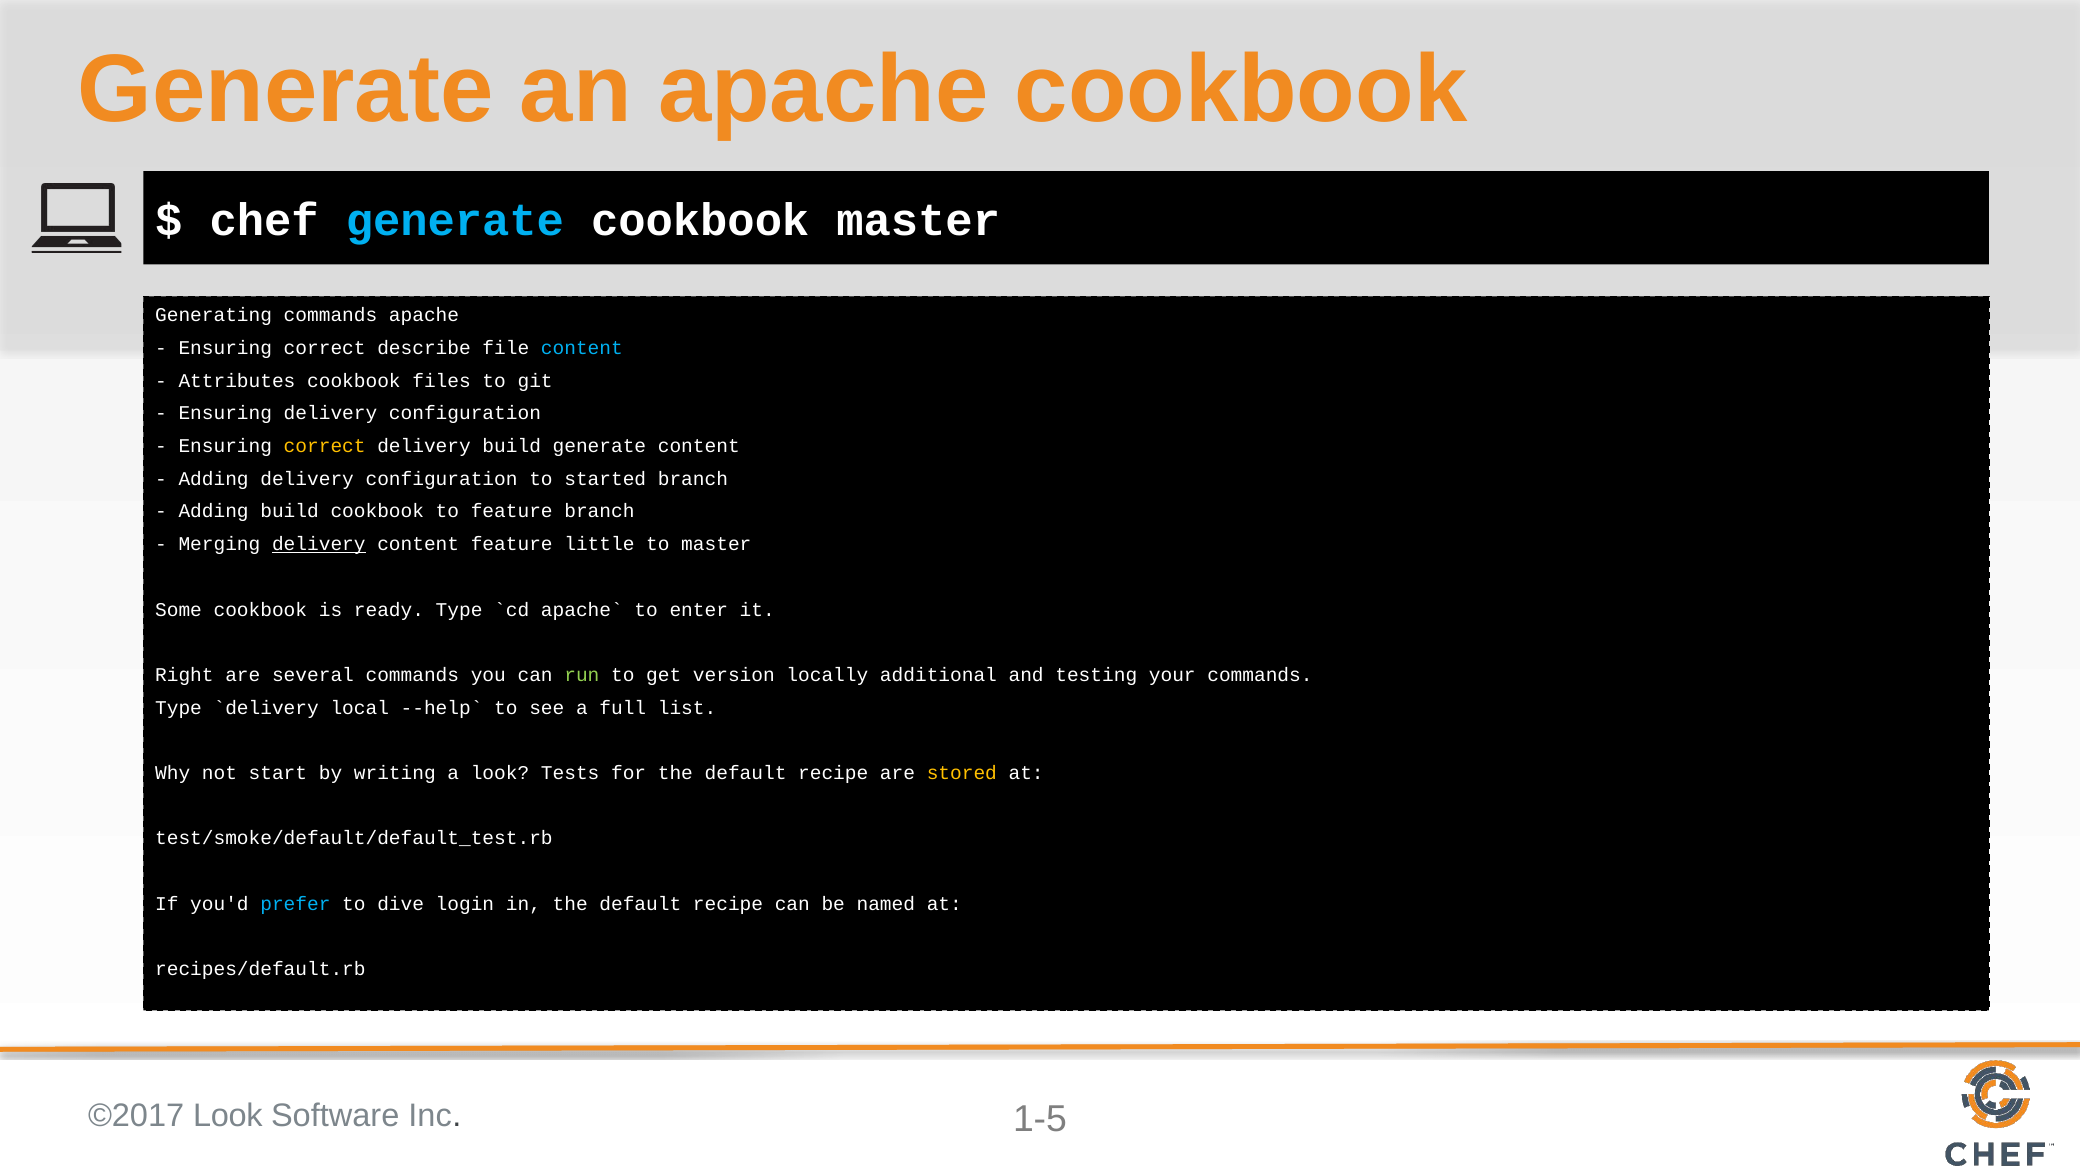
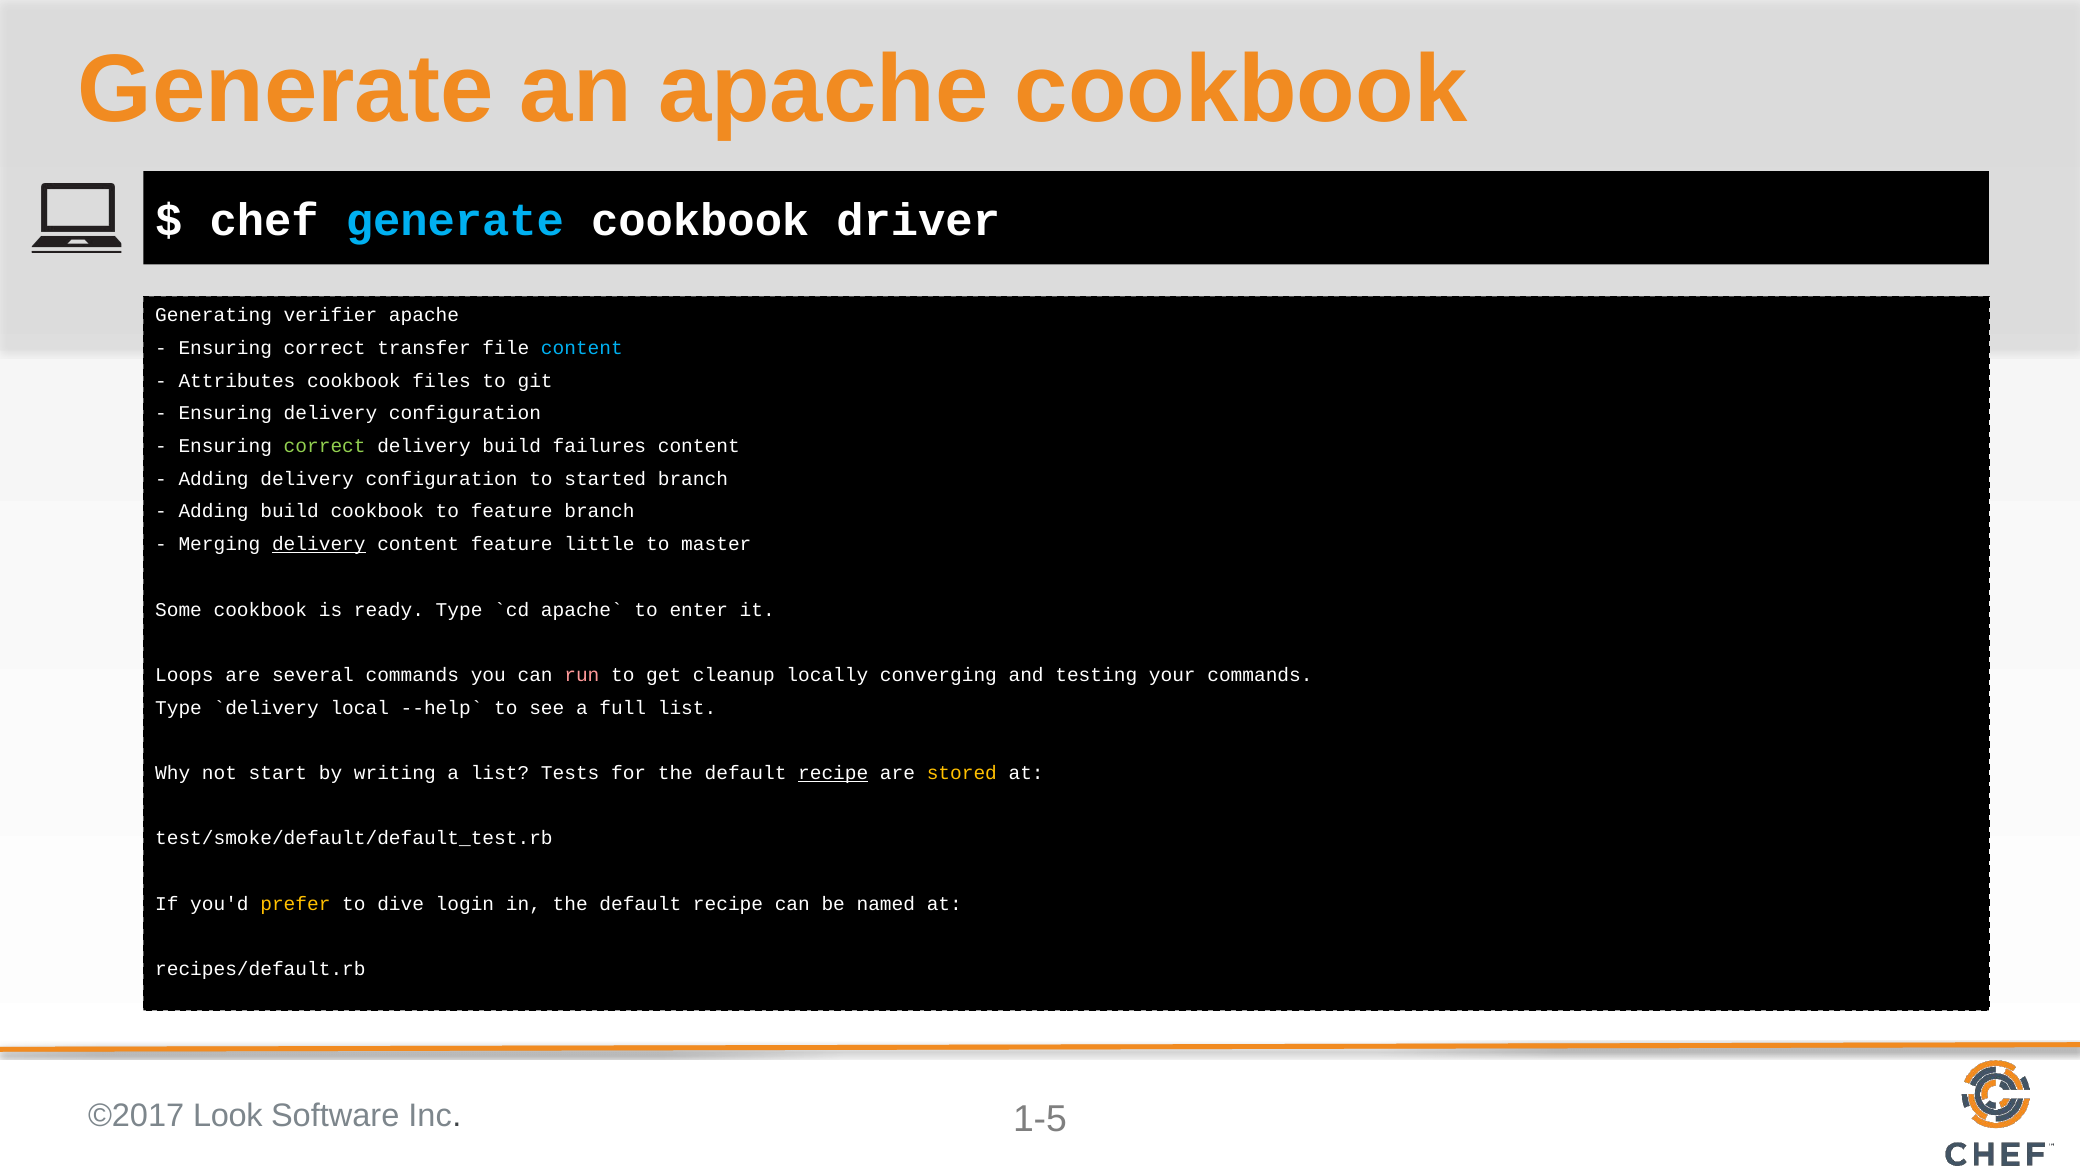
cookbook master: master -> driver (918, 221)
Generating commands: commands -> verifier (331, 315)
describe: describe -> transfer (424, 348)
correct colour: yellow -> light green (325, 446)
build generate: generate -> failures (599, 446)
Right: Right -> Loops (184, 675)
run colour: light green -> pink (582, 675)
version: version -> cleanup (734, 675)
additional: additional -> converging (938, 675)
a look: look -> list (500, 773)
recipe underline: none -> present (833, 773)
prefer colour: light blue -> yellow (295, 904)
